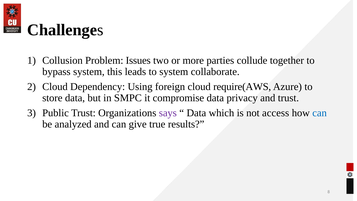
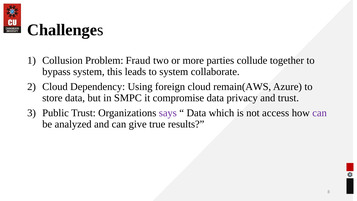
Issues: Issues -> Fraud (138, 60)
require(AWS: require(AWS -> remain(AWS (242, 87)
can colour: blue -> purple (320, 113)
